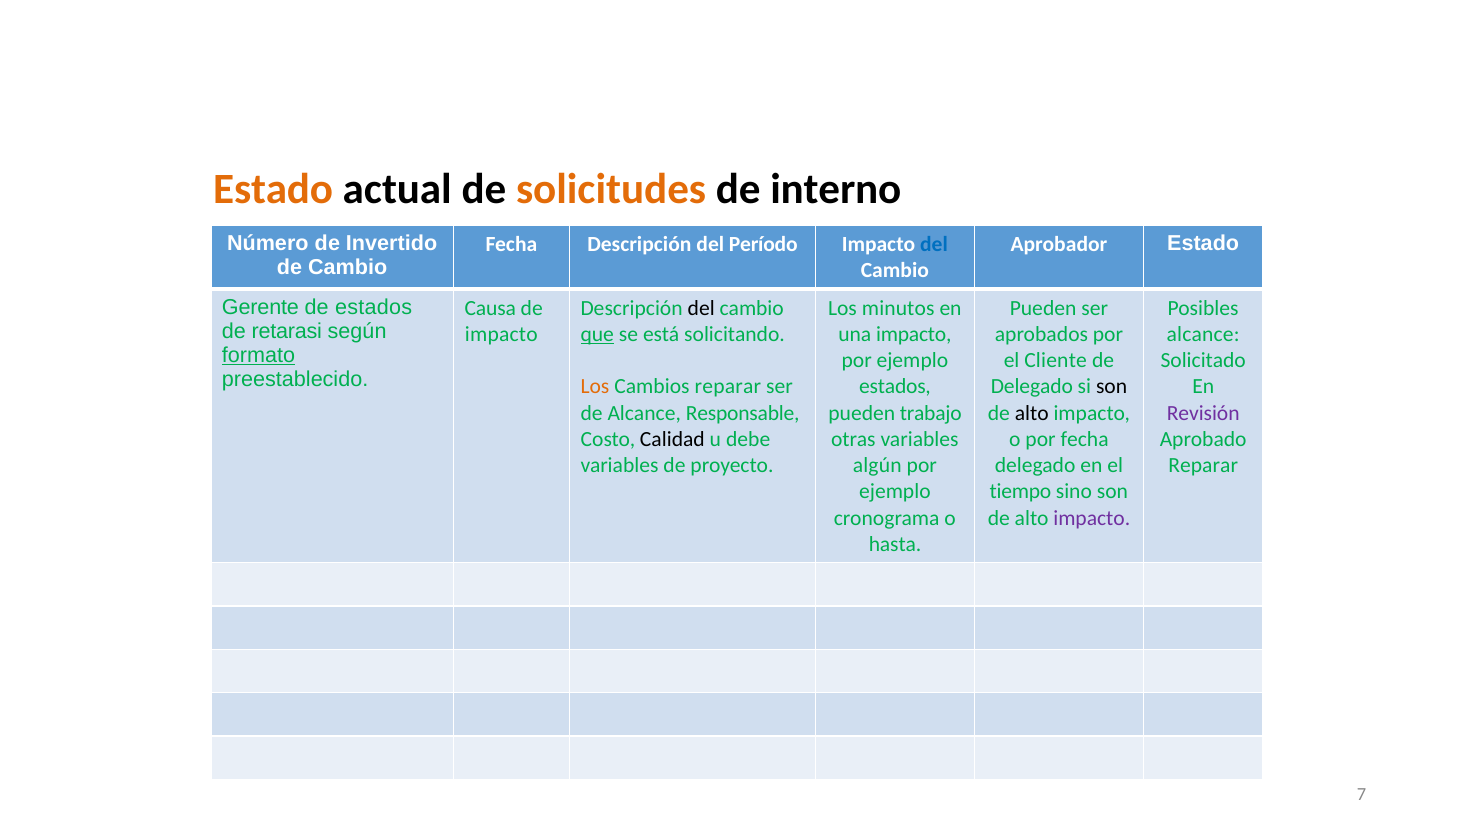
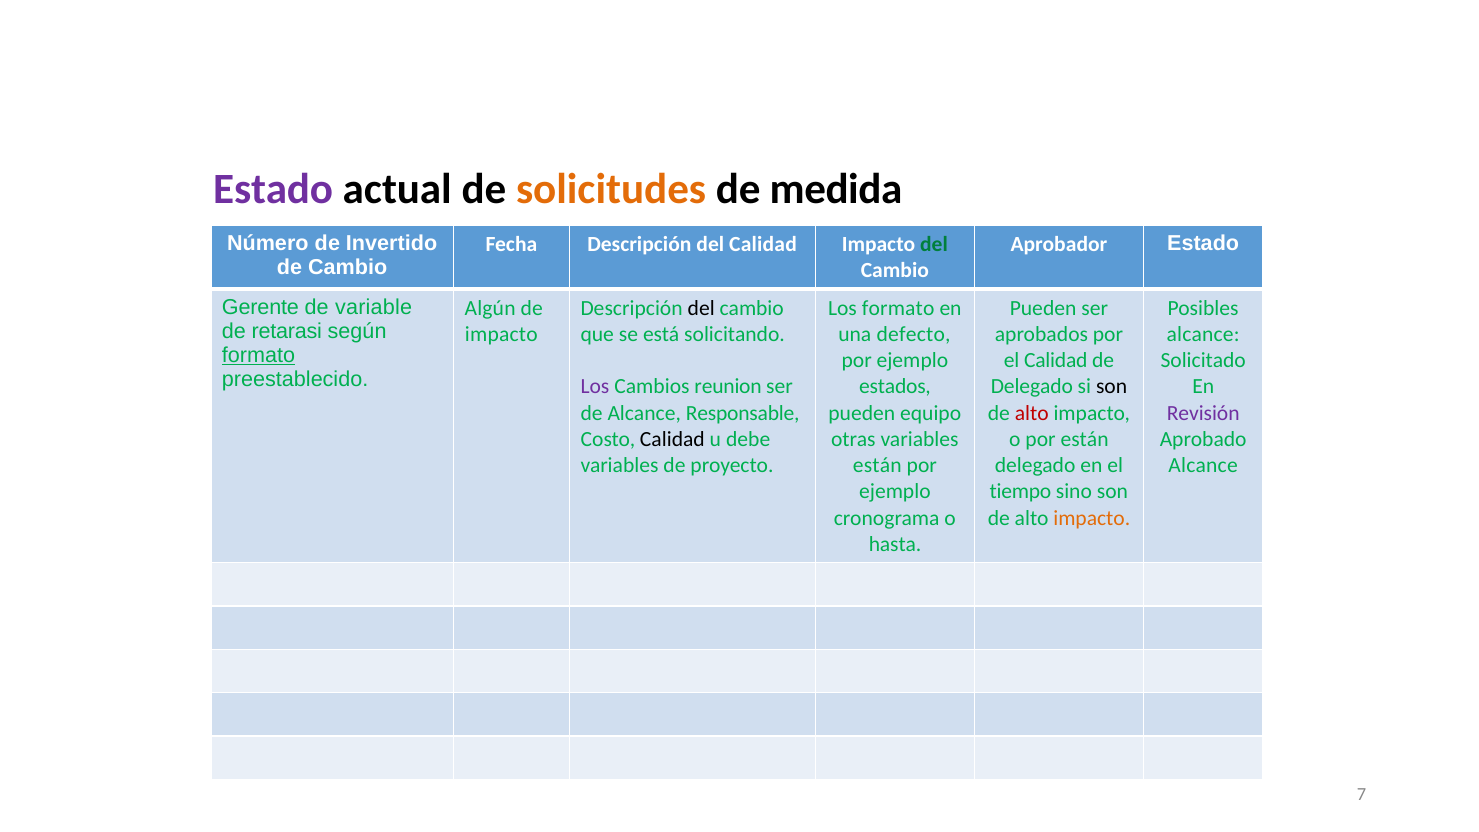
Estado colour: orange -> purple (273, 189)
interno: interno -> medida (836, 189)
del Período: Período -> Calidad (763, 244)
del colour: blue -> green (934, 244)
de estados: estados -> variable (374, 307)
Causa: Causa -> Algún (490, 308)
Los minutos: minutos -> formato (898, 308)
que underline: present -> none (597, 334)
una impacto: impacto -> defecto (914, 334)
el Cliente: Cliente -> Calidad (1056, 360)
Los colour: orange -> purple (595, 387)
Cambios reparar: reparar -> reunion (728, 387)
trabajo: trabajo -> equipo (931, 413)
alto colour: black -> red (1032, 413)
por fecha: fecha -> están (1085, 439)
algún: algún -> están (877, 465)
Reparar: Reparar -> Alcance (1203, 465)
impacto colour: purple -> orange (1092, 518)
